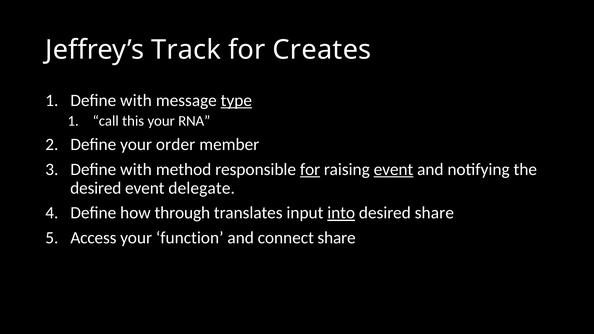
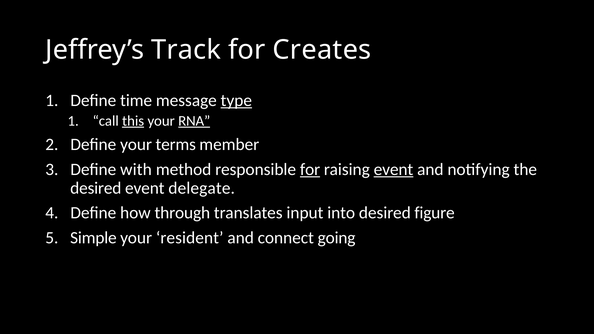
with: with -> time (136, 100)
this underline: none -> present (133, 121)
RNA underline: none -> present (194, 121)
order: order -> terms (176, 144)
into underline: present -> none (341, 213)
desired share: share -> figure (435, 213)
Access: Access -> Simple (93, 238)
function: function -> resident (190, 238)
connect share: share -> going (337, 238)
